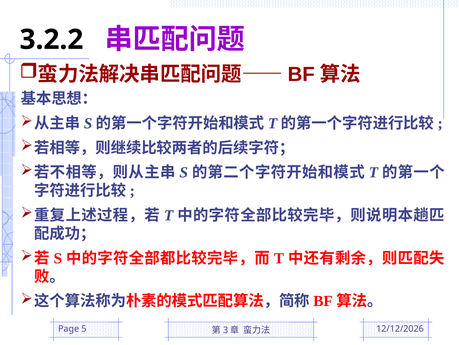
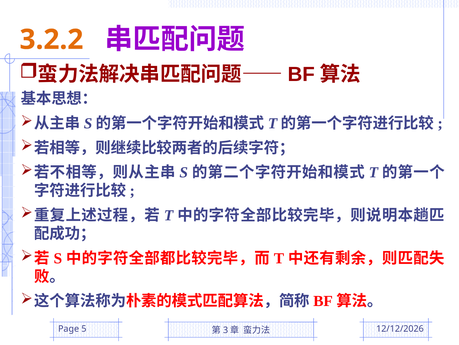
3.2.2 colour: black -> orange (51, 40)
